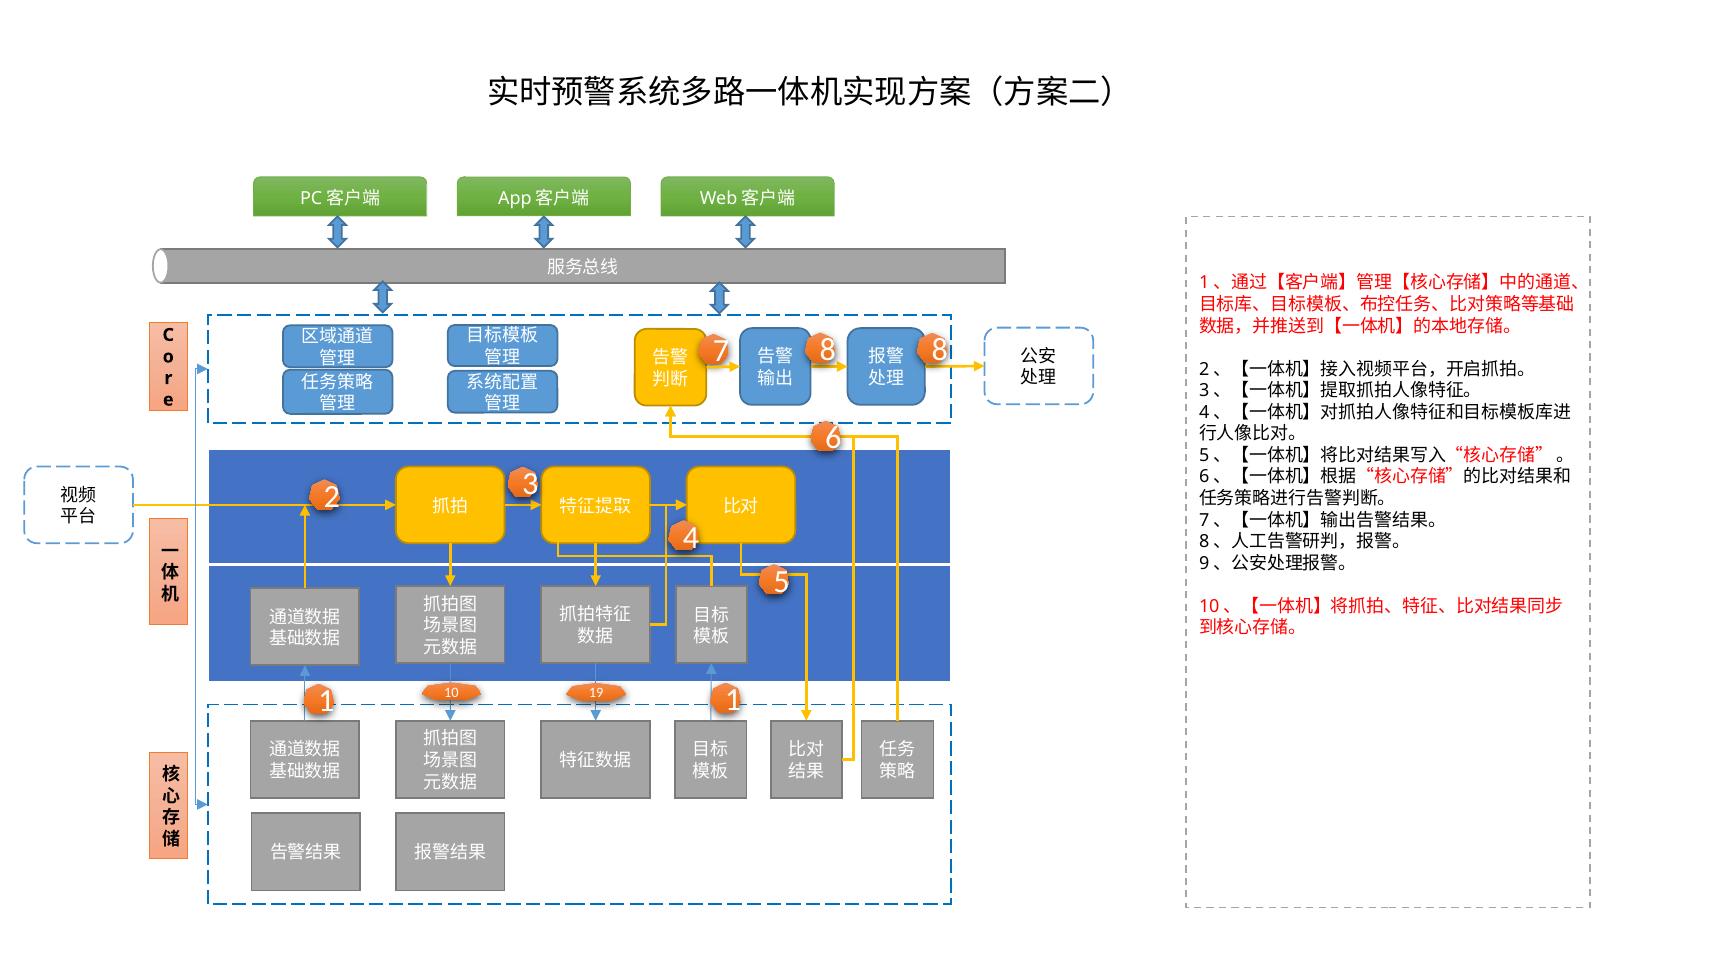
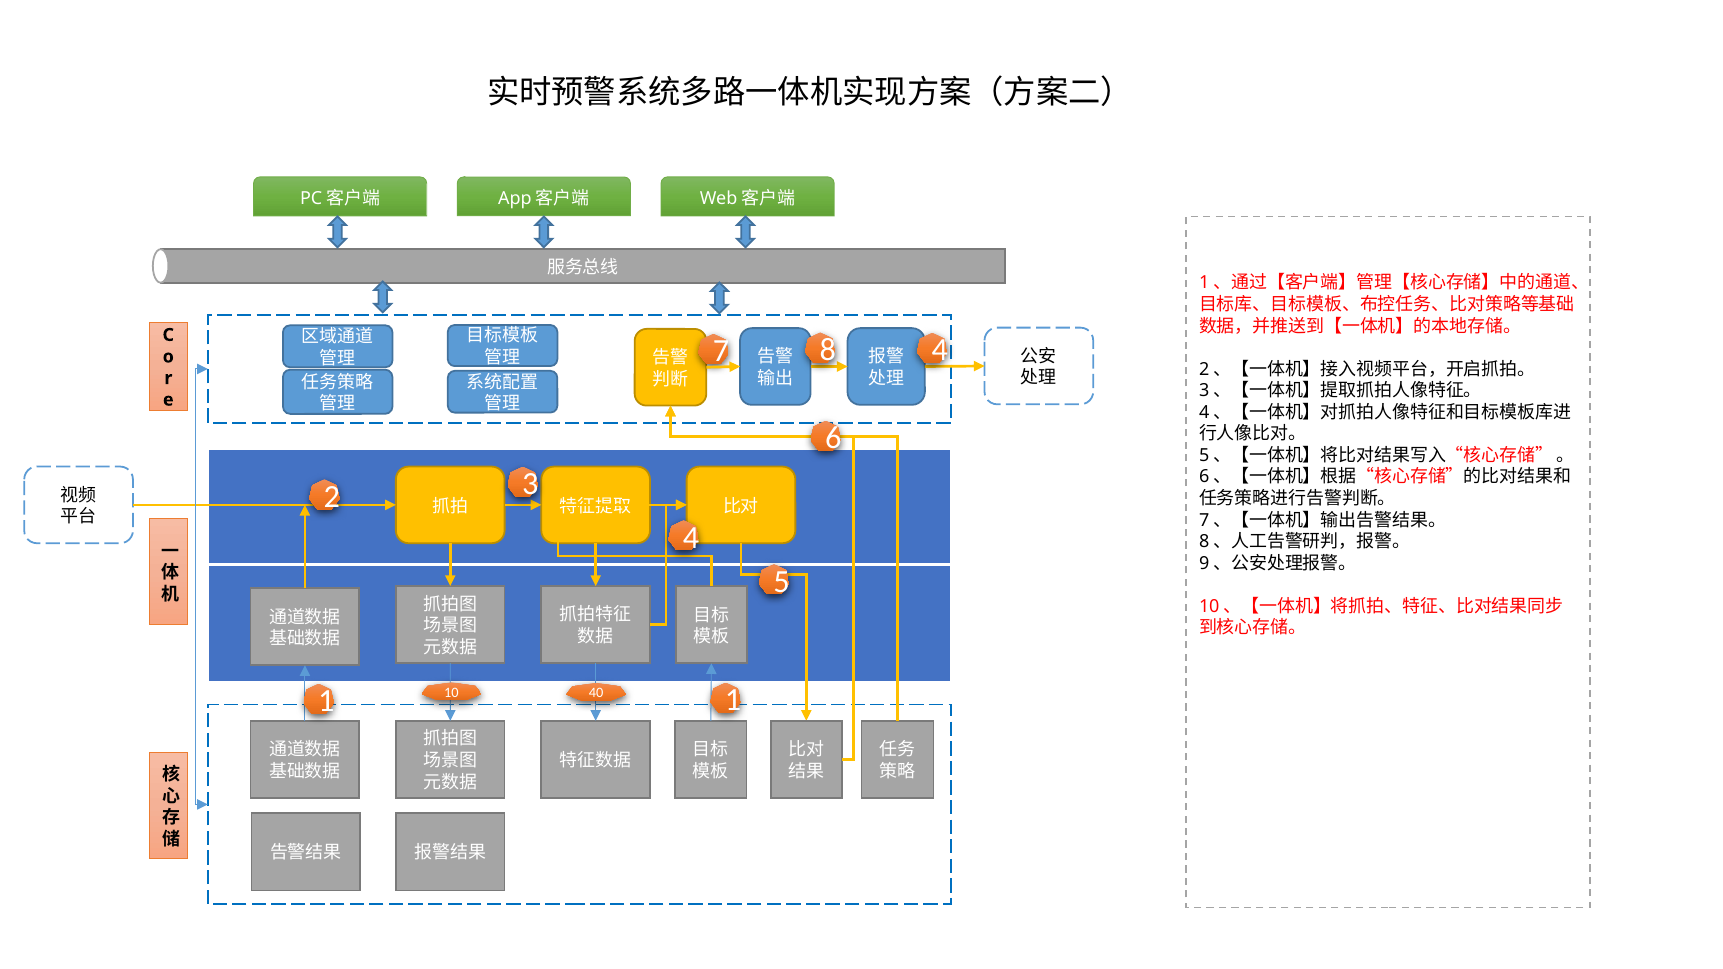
8 8: 8 -> 4 (940, 350)
19: 19 -> 40 (596, 693)
